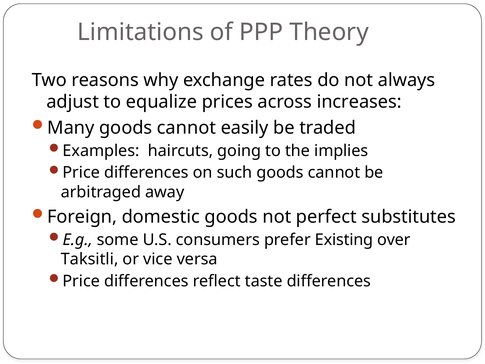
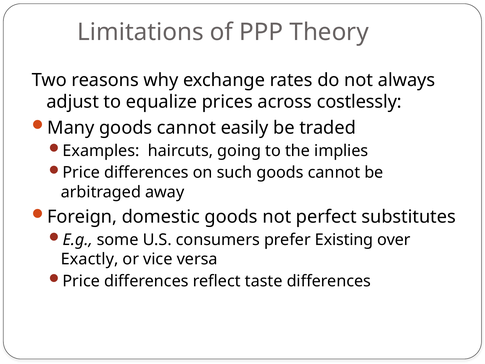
increases: increases -> costlessly (359, 102)
Taksitli: Taksitli -> Exactly (90, 259)
